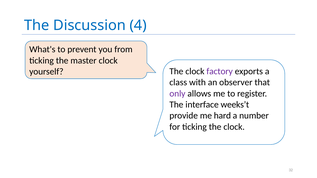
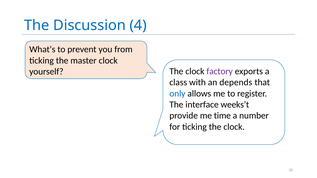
observer: observer -> depends (236, 83)
only colour: purple -> blue (177, 94)
hard: hard -> time (222, 116)
